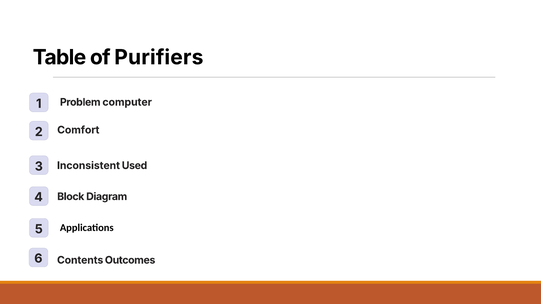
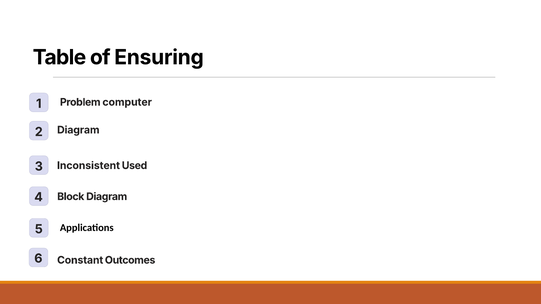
Purifiers: Purifiers -> Ensuring (159, 57)
2 Comfort: Comfort -> Diagram (78, 130)
Contents: Contents -> Constant (80, 260)
